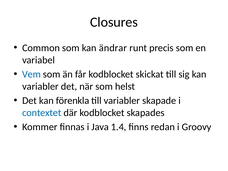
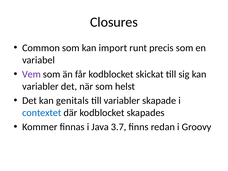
ändrar: ändrar -> import (113, 48)
Vem colour: blue -> purple (31, 74)
förenkla: förenkla -> genitals (72, 101)
1.4: 1.4 -> 3.7 (119, 127)
